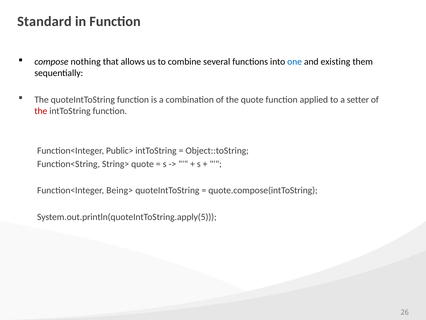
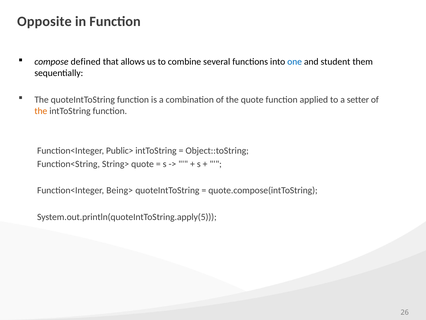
Standard: Standard -> Opposite (44, 21)
nothing: nothing -> defined (86, 62)
existing: existing -> student (335, 62)
the colour: red -> orange (41, 111)
